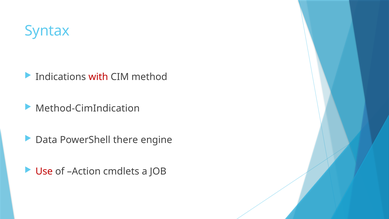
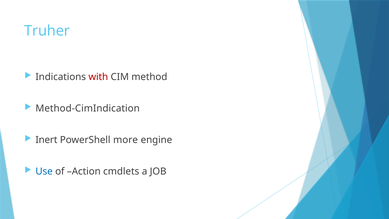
Syntax: Syntax -> Truher (47, 31)
Data: Data -> Inert (46, 140)
there: there -> more (126, 140)
Use colour: red -> blue (44, 171)
